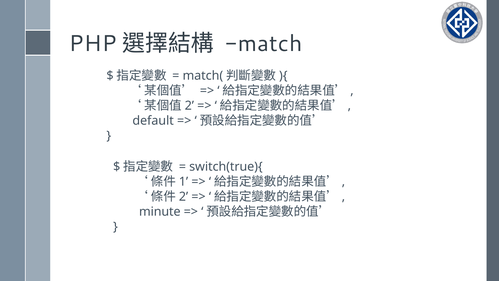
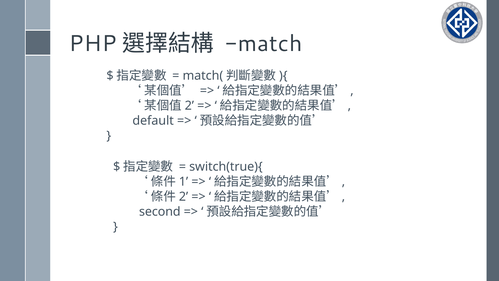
minute: minute -> second (160, 211)
